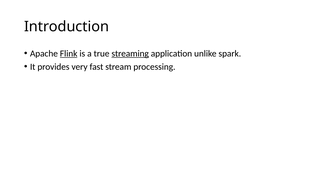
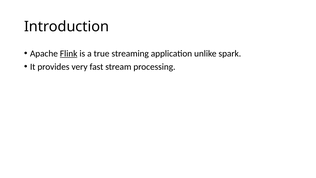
streaming underline: present -> none (130, 53)
